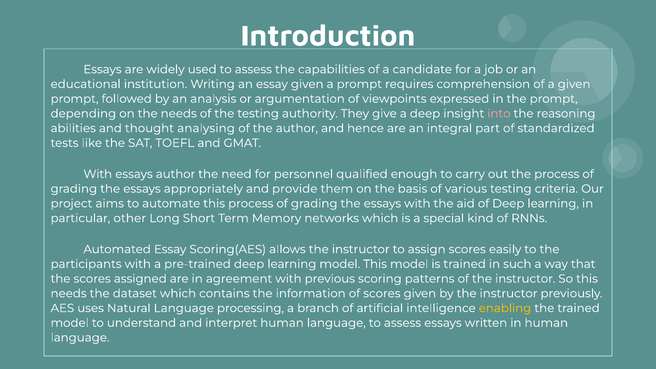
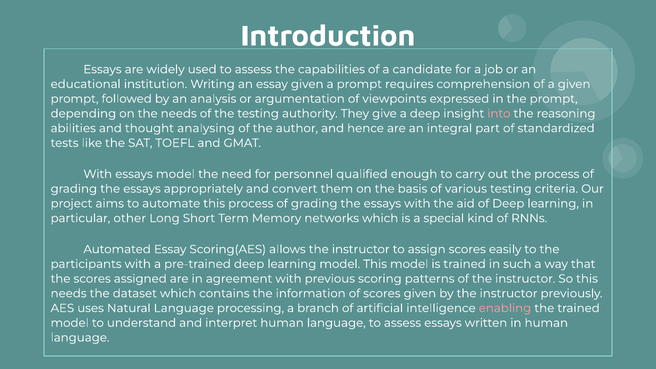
essays author: author -> model (175, 174)
provide: provide -> convert (295, 189)
enabling colour: yellow -> pink (505, 308)
